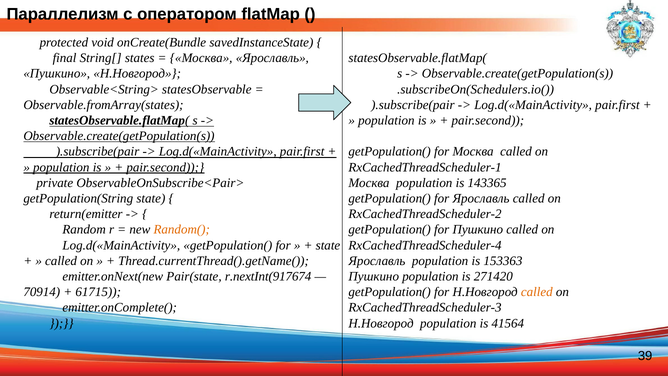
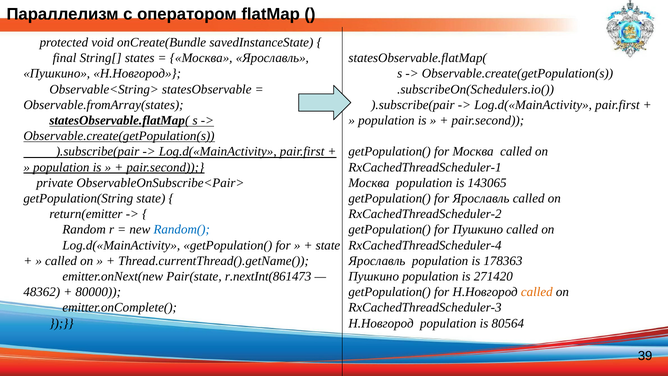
143365: 143365 -> 143065 (487, 183)
Random( colour: orange -> blue (182, 230)
153363: 153363 -> 178363 (503, 261)
r.nextInt(917674: r.nextInt(917674 -> r.nextInt(861473 (268, 276)
70914: 70914 -> 48362 (42, 292)
61715: 61715 -> 80000 (98, 292)
41564: 41564 -> 80564 (508, 323)
